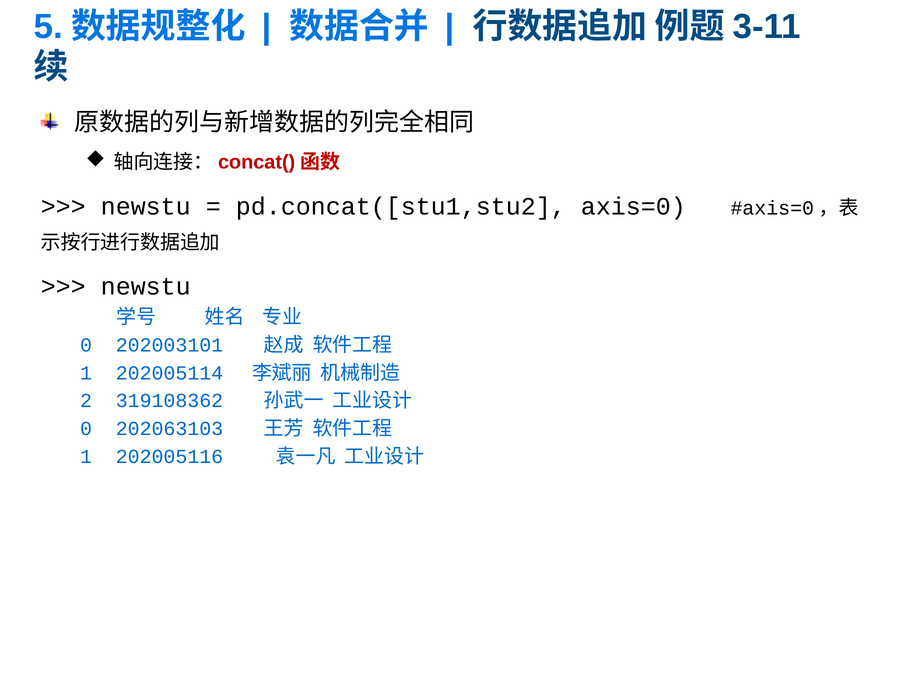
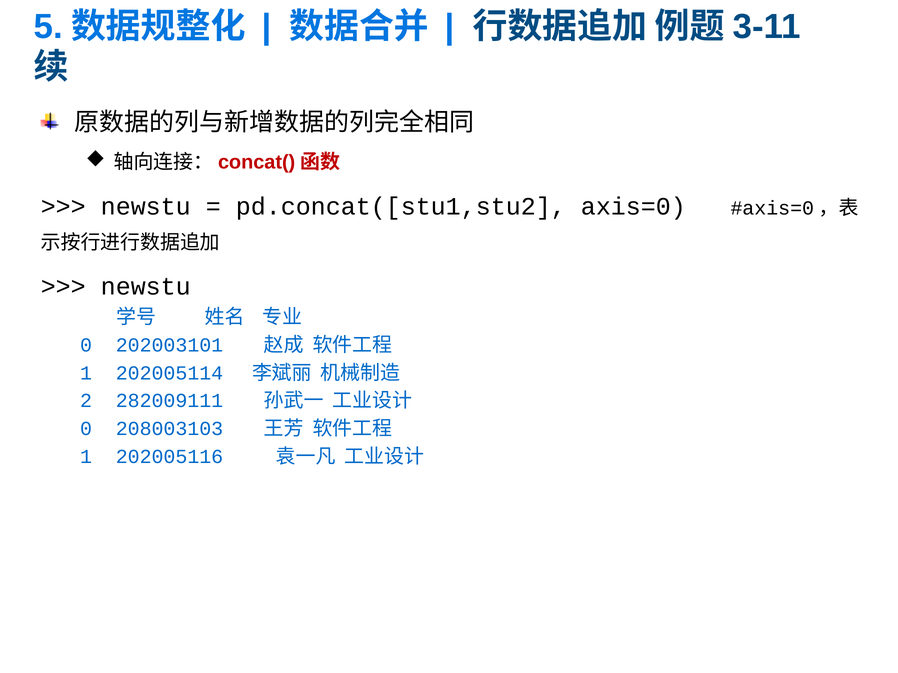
319108362: 319108362 -> 282009111 (169, 401)
202063103: 202063103 -> 208003103 (169, 429)
